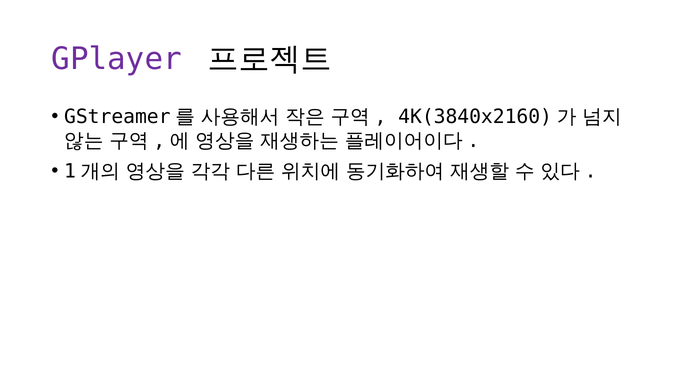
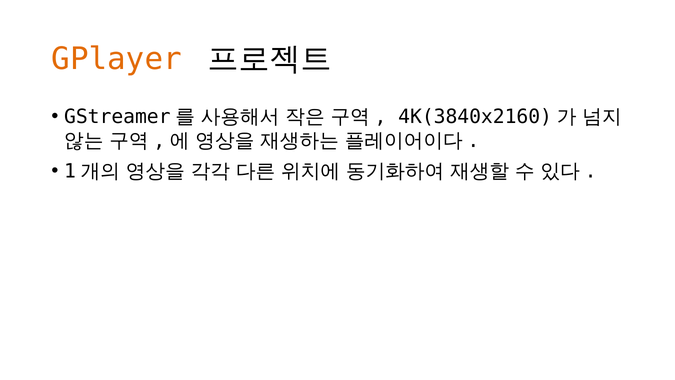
GPlayer colour: purple -> orange (117, 59)
